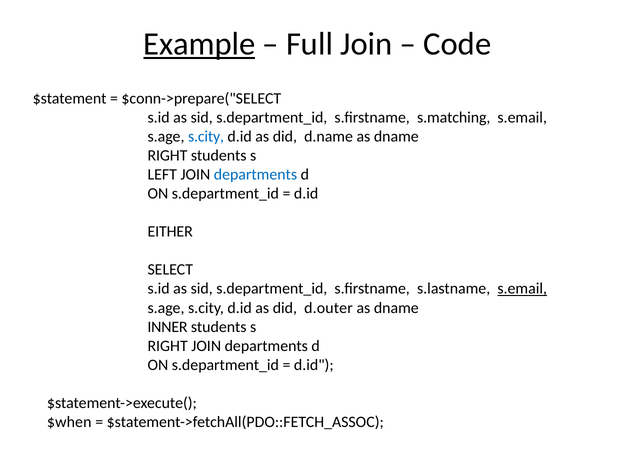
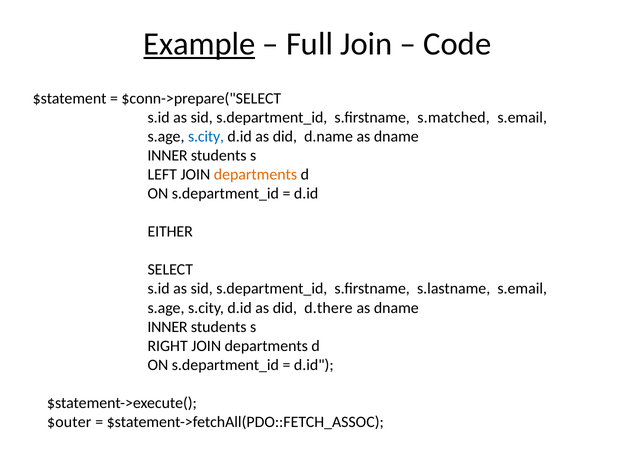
s.matching: s.matching -> s.matched (454, 117)
RIGHT: RIGHT -> INNER (168, 156)
departments colour: blue -> orange (255, 175)
s.email underline: present -> none (522, 289)
d.outer: d.outer -> d.there (328, 308)
$when: $when -> $outer (69, 422)
